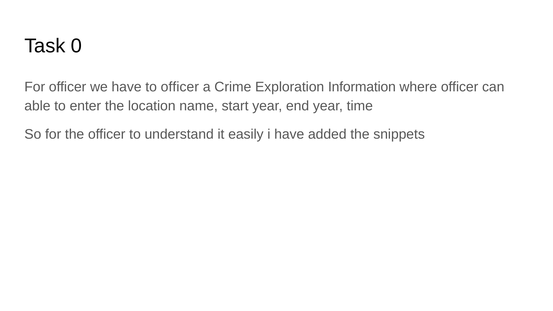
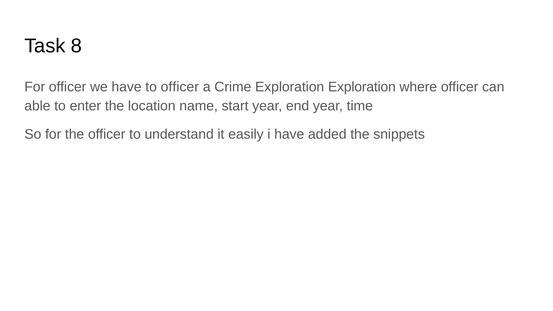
0: 0 -> 8 (77, 46)
Exploration Information: Information -> Exploration (362, 87)
